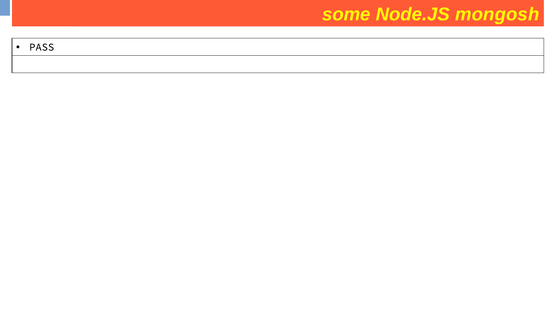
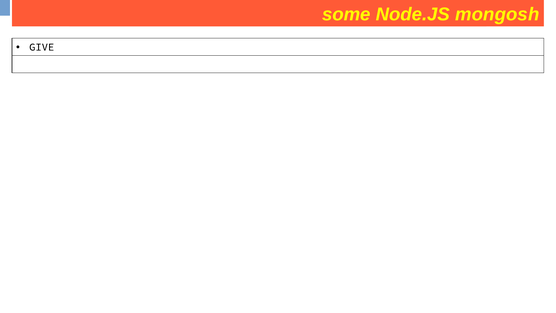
PASS: PASS -> GIVE (42, 47)
